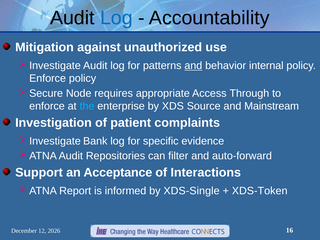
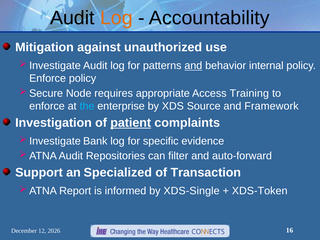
Log colour: blue -> orange (116, 18)
Through: Through -> Training (249, 93)
Mainstream: Mainstream -> Framework (272, 106)
patient underline: none -> present (131, 123)
Acceptance: Acceptance -> Specialized (118, 172)
Interactions: Interactions -> Transaction (206, 172)
